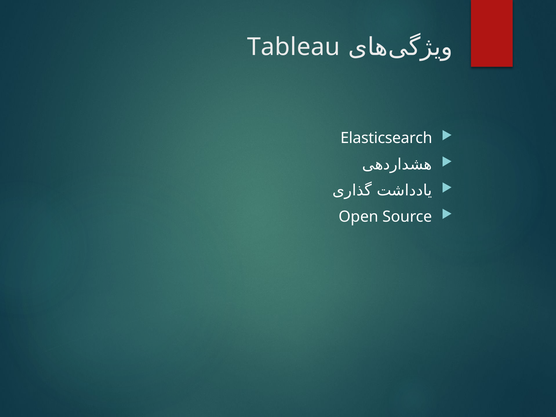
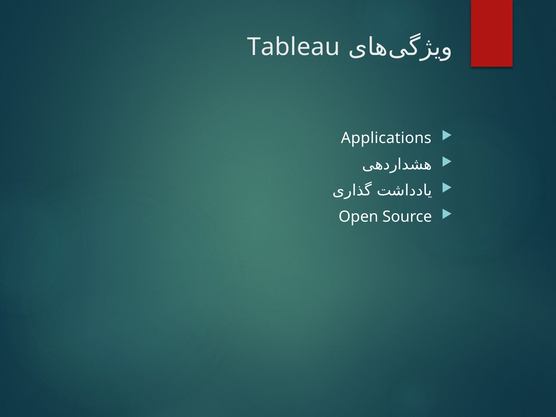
Elasticsearch: Elasticsearch -> Applications (386, 138)
